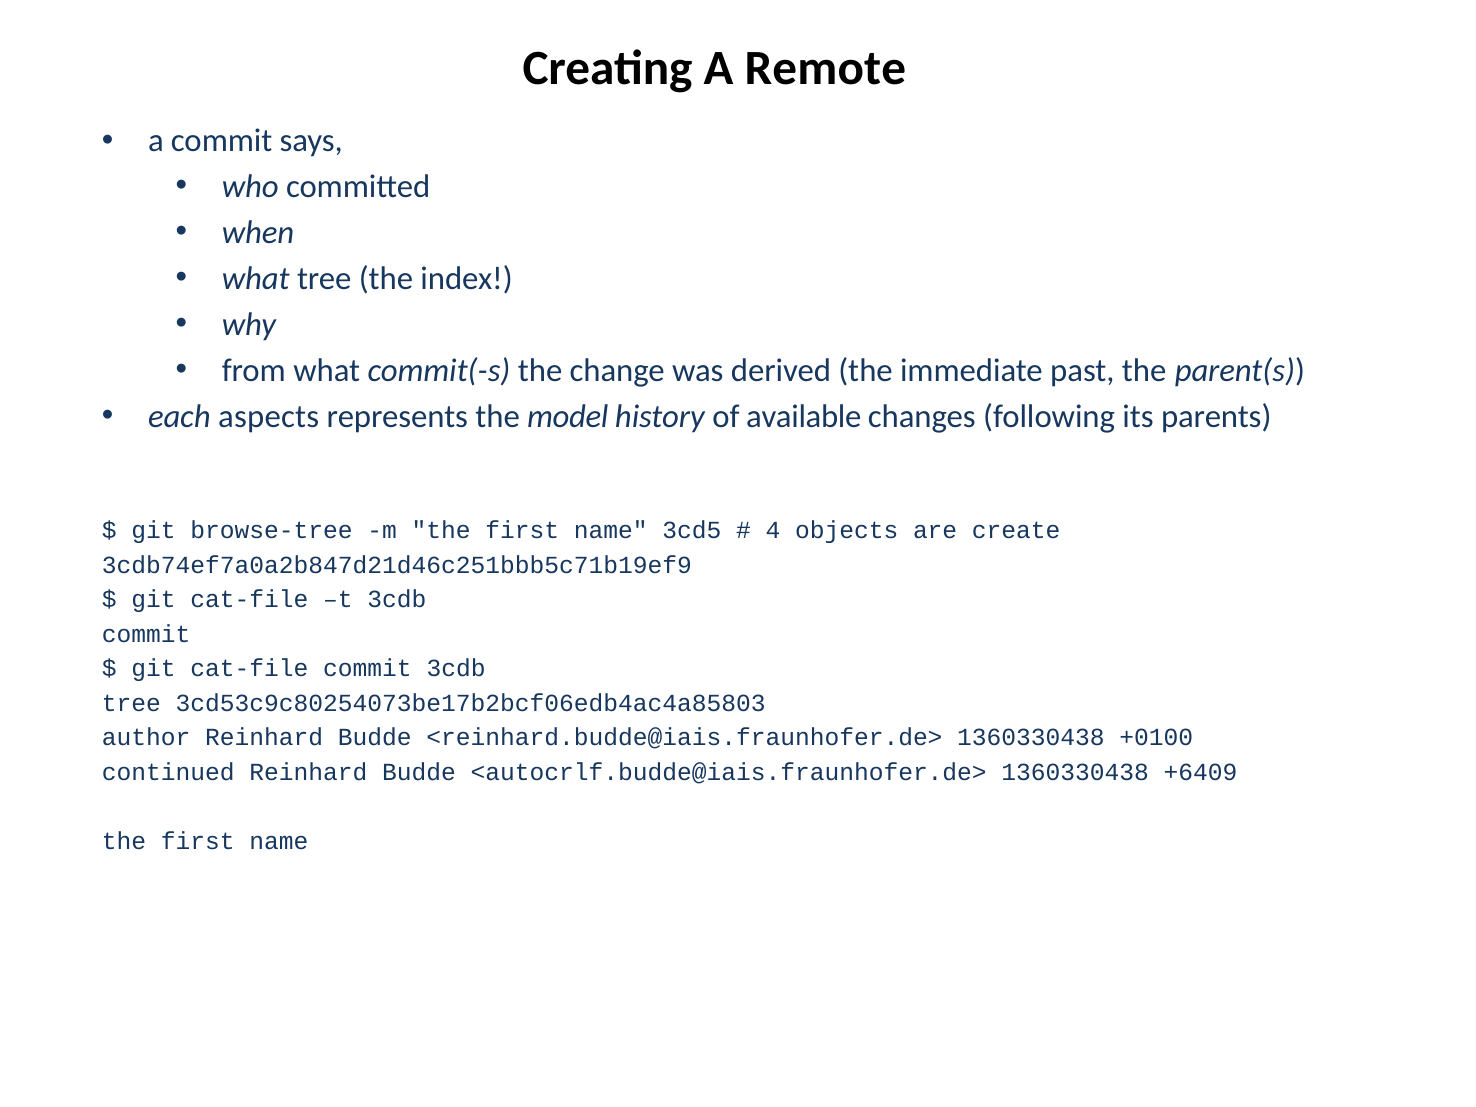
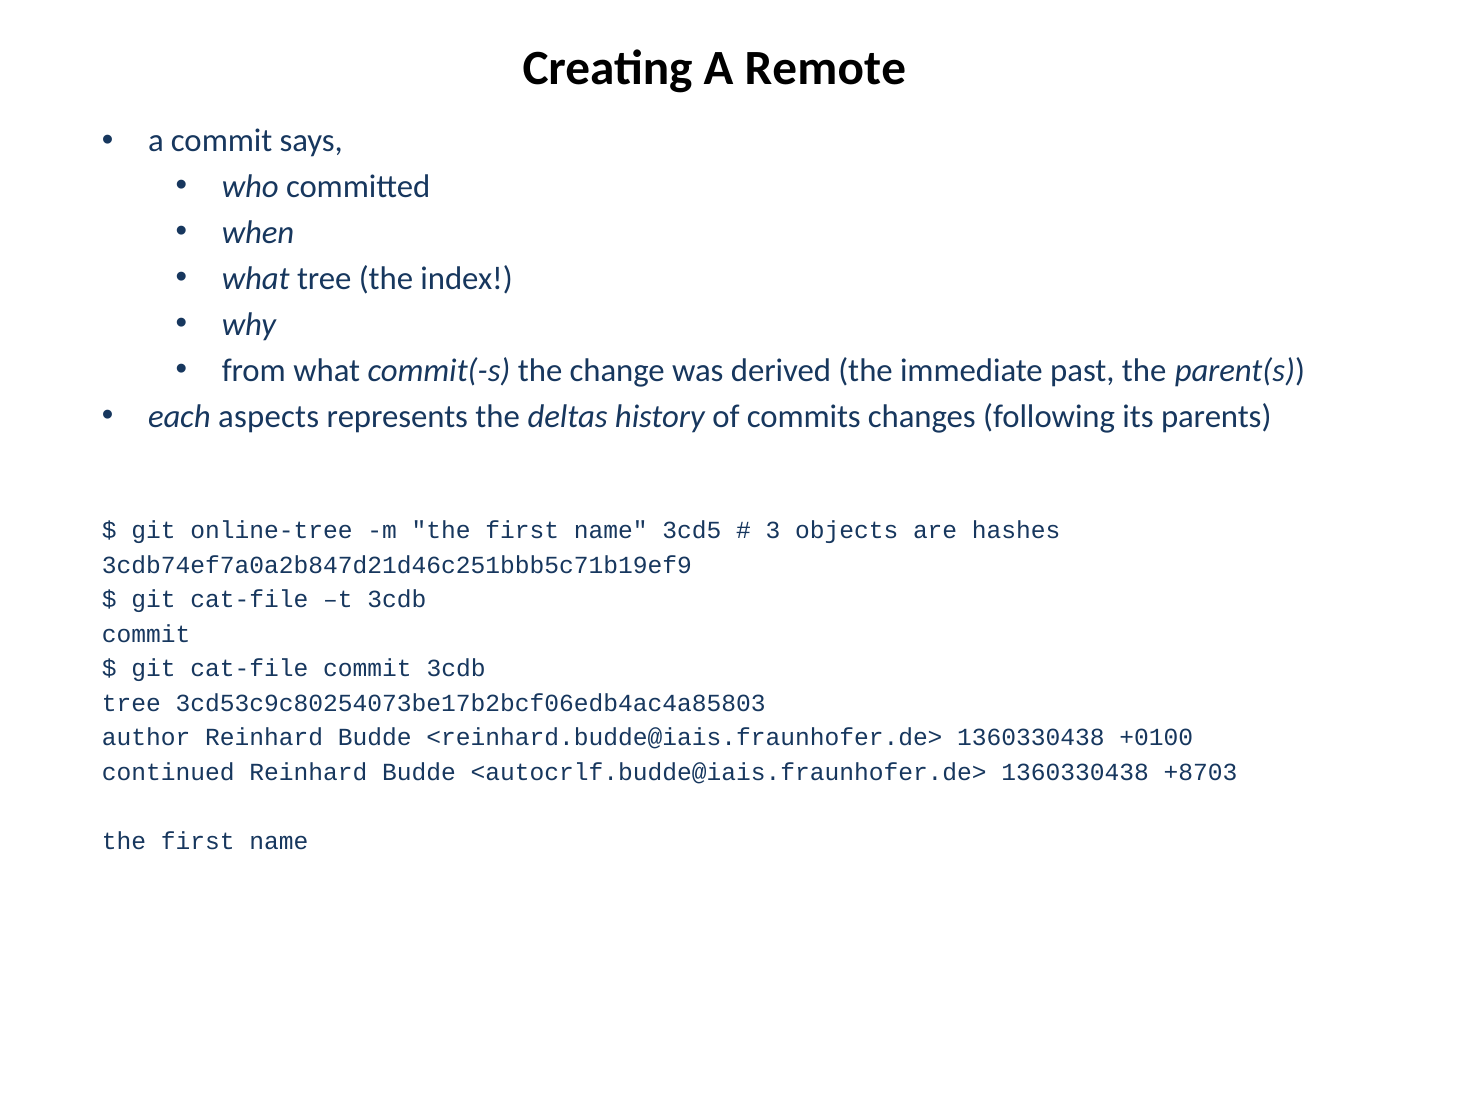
model: model -> deltas (568, 417)
available: available -> commits (804, 417)
browse-tree: browse-tree -> online-tree (271, 531)
4: 4 -> 3 (773, 531)
create: create -> hashes (1016, 531)
+6409: +6409 -> +8703 (1201, 772)
